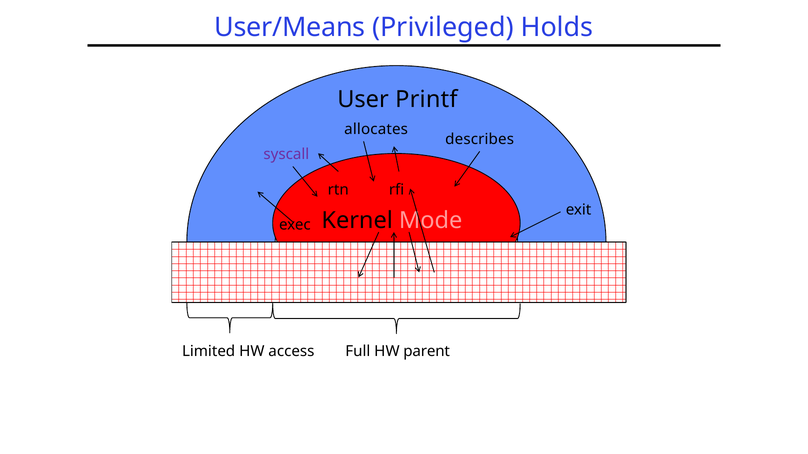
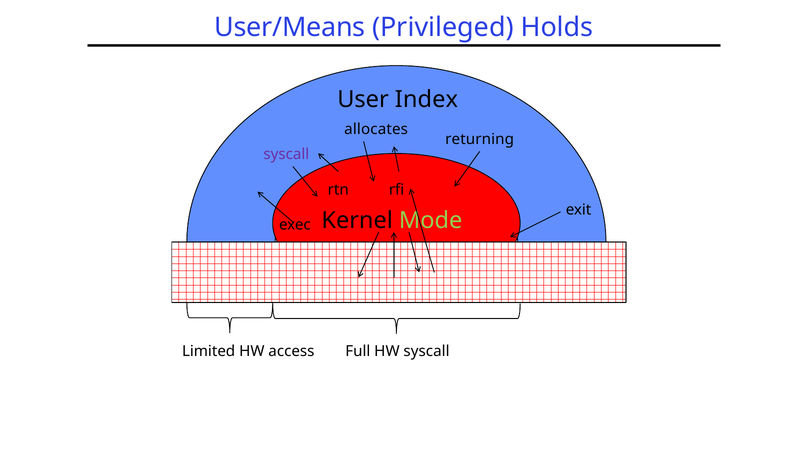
Printf: Printf -> Index (426, 100)
describes: describes -> returning (480, 139)
Mode colour: pink -> light green (431, 221)
HW parent: parent -> syscall (427, 351)
